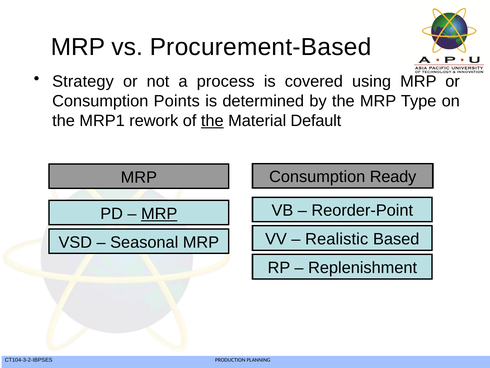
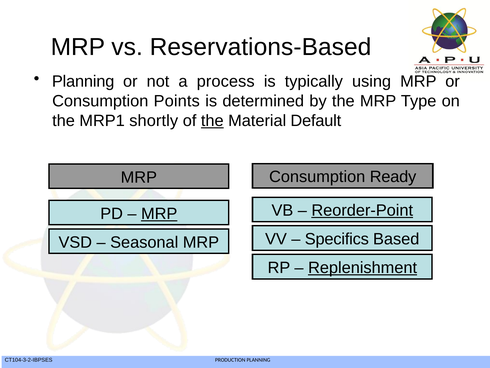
Procurement-Based: Procurement-Based -> Reservations-Based (261, 47)
Strategy: Strategy -> Planning (83, 81)
covered: covered -> typically (314, 81)
rework: rework -> shortly (154, 121)
Reorder-Point underline: none -> present (362, 210)
Realistic: Realistic -> Specifics (337, 239)
Replenishment underline: none -> present (363, 267)
